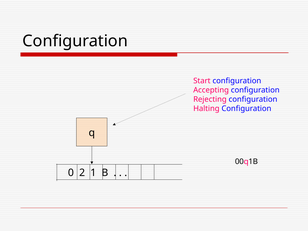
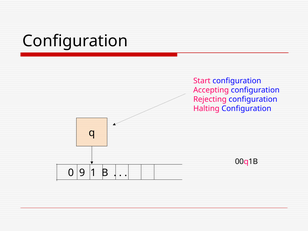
2: 2 -> 9 (82, 173)
